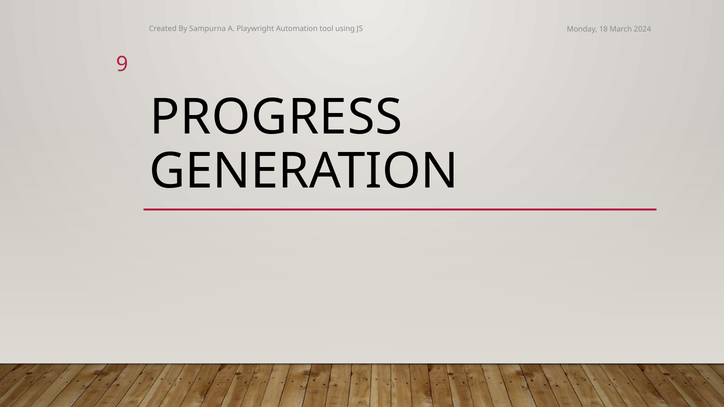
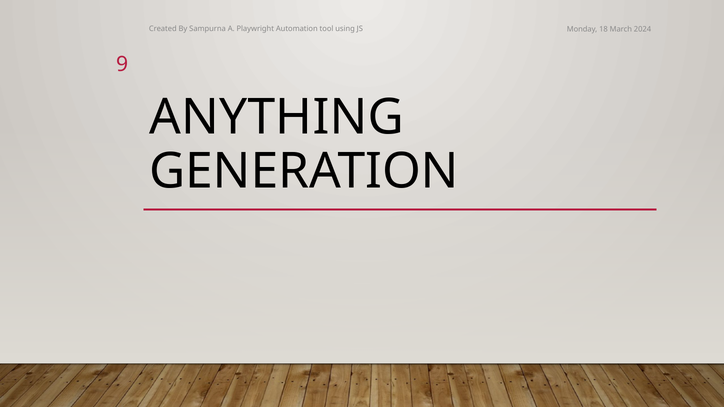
PROGRESS: PROGRESS -> ANYTHING (276, 118)
